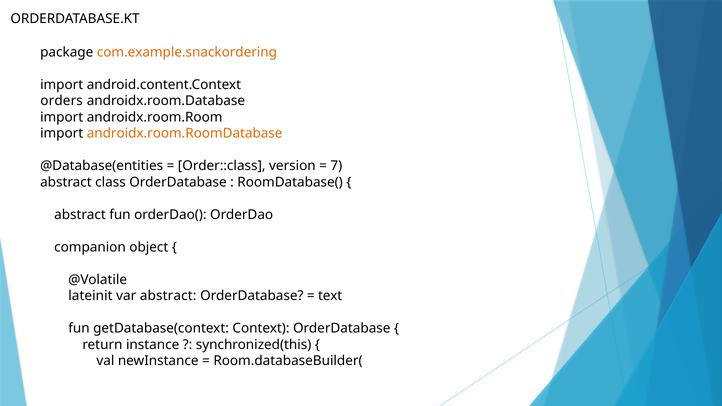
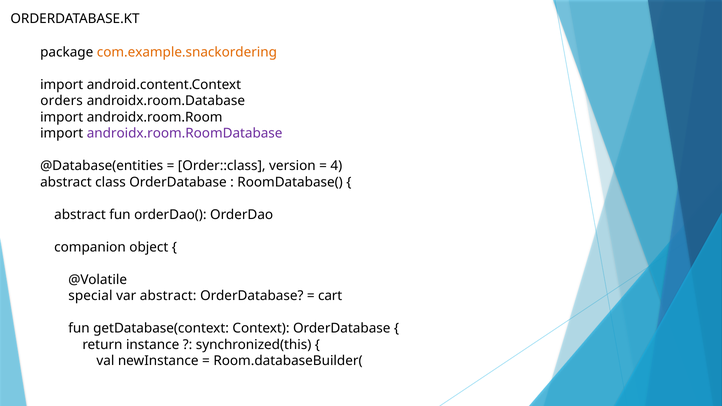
androidx.room.RoomDatabase colour: orange -> purple (185, 134)
7: 7 -> 4 (336, 166)
lateinit: lateinit -> special (90, 296)
text: text -> cart (330, 296)
